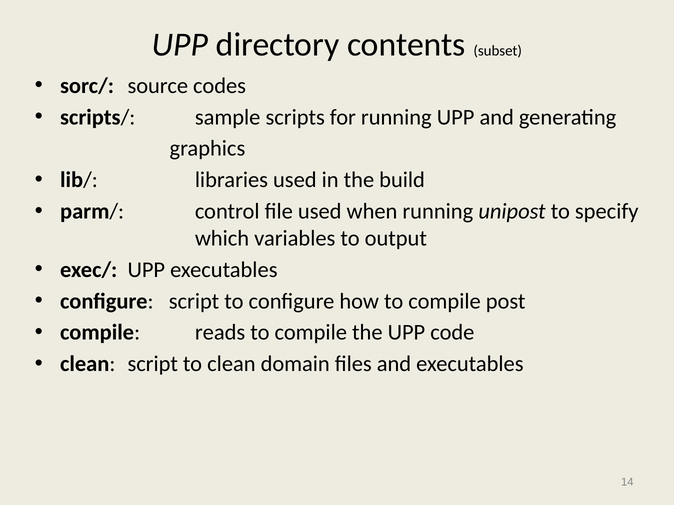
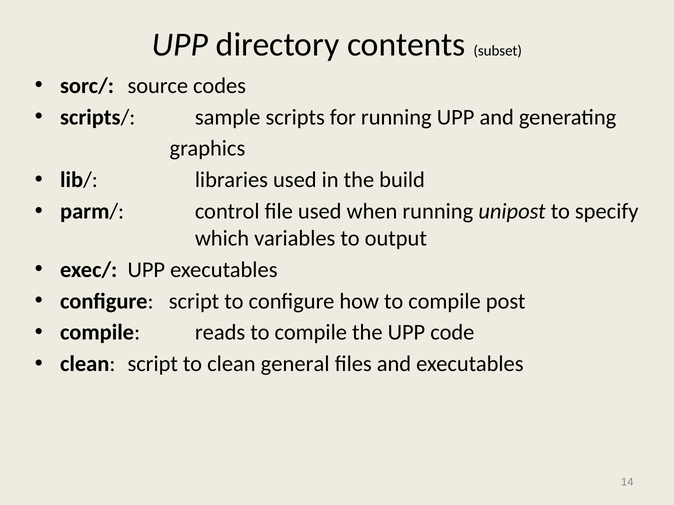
domain: domain -> general (295, 364)
